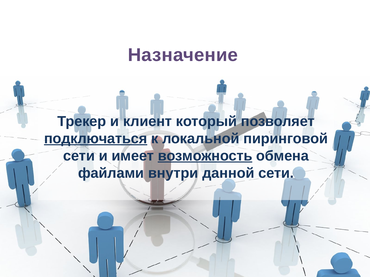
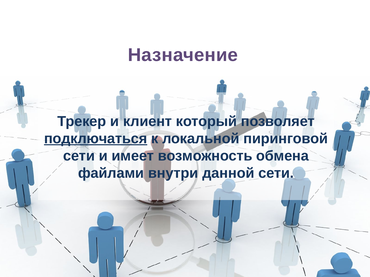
возможность underline: present -> none (205, 156)
